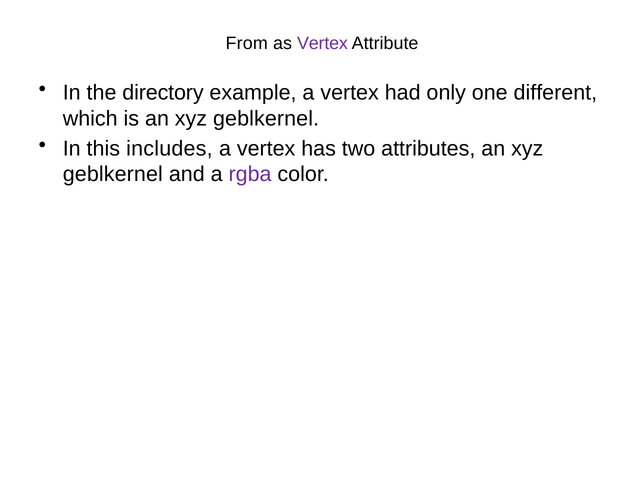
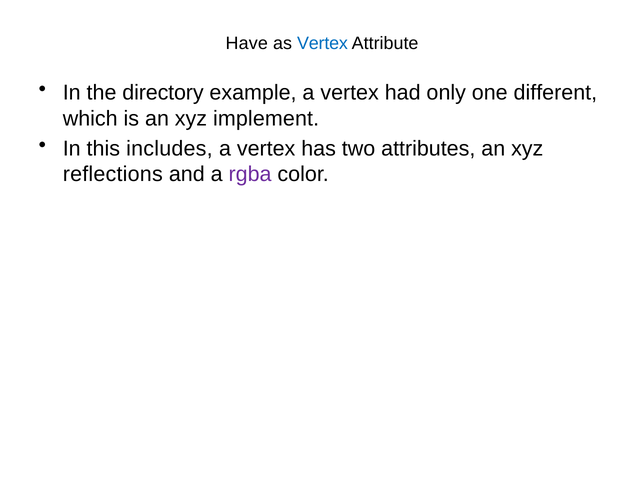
From: From -> Have (247, 43)
Vertex colour: purple -> blue (322, 43)
is an xyz geblkernel: geblkernel -> implement (266, 118)
geblkernel: geblkernel -> reflections (113, 174)
